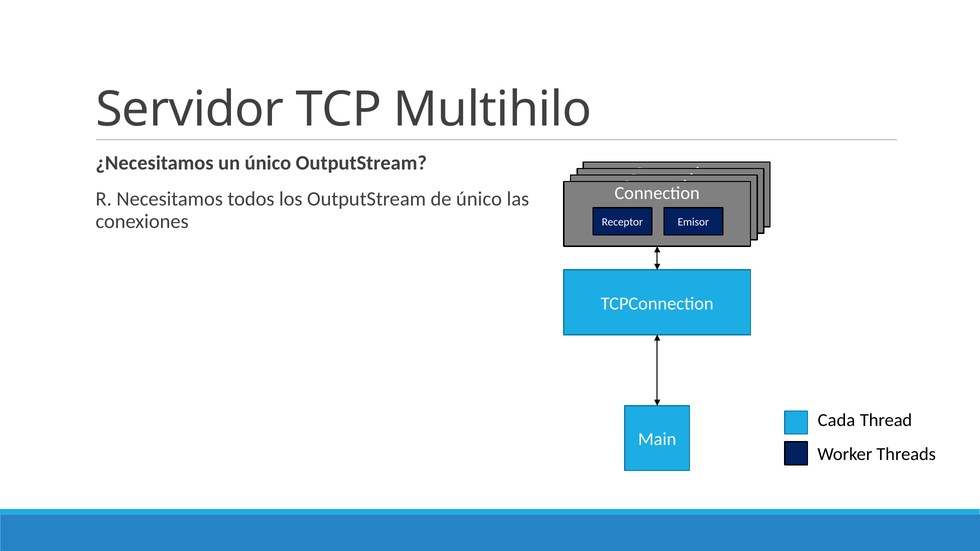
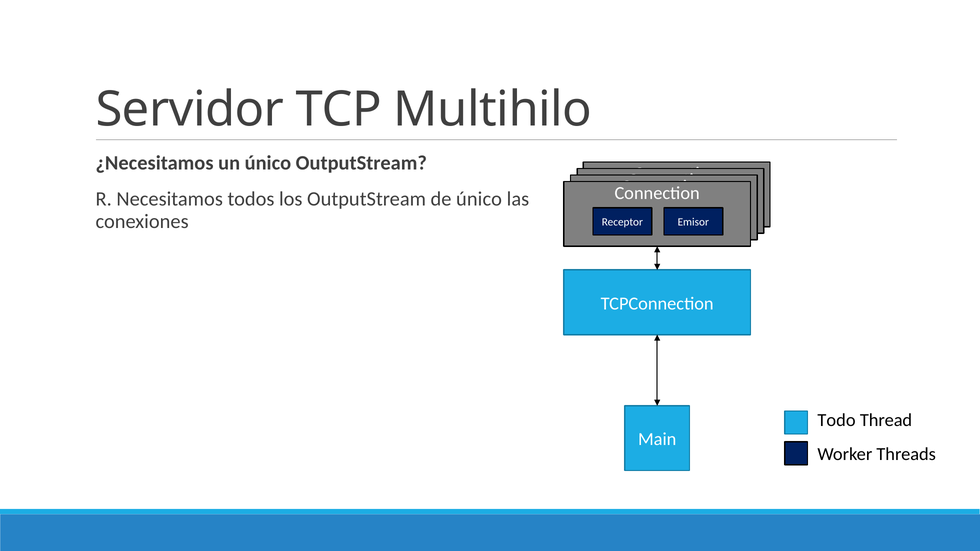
Cada: Cada -> Todo (837, 420)
